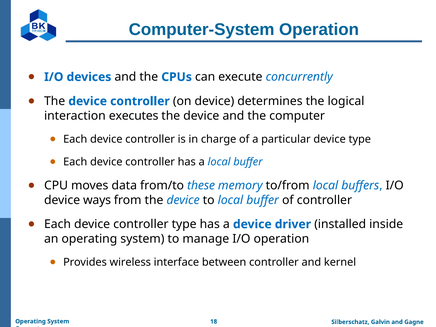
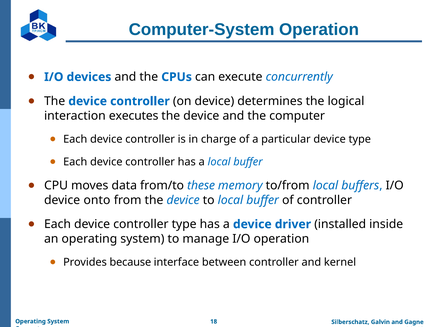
ways: ways -> onto (97, 200)
wireless: wireless -> because (130, 262)
